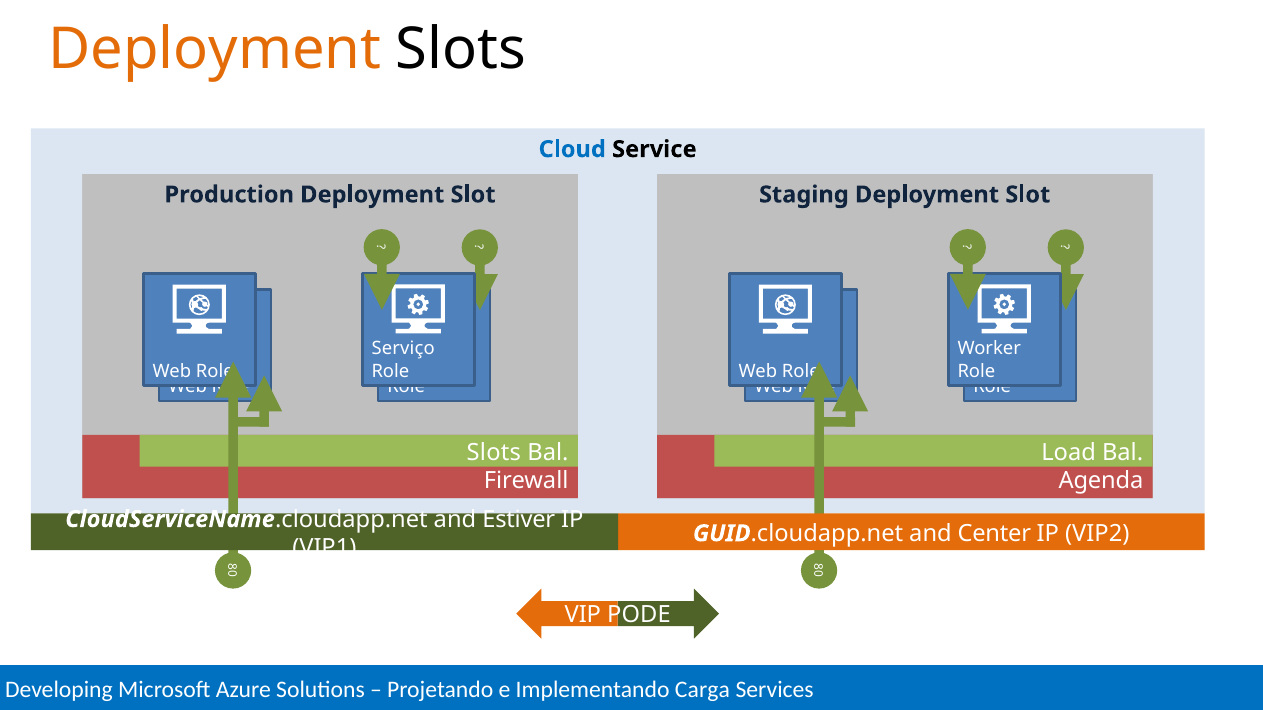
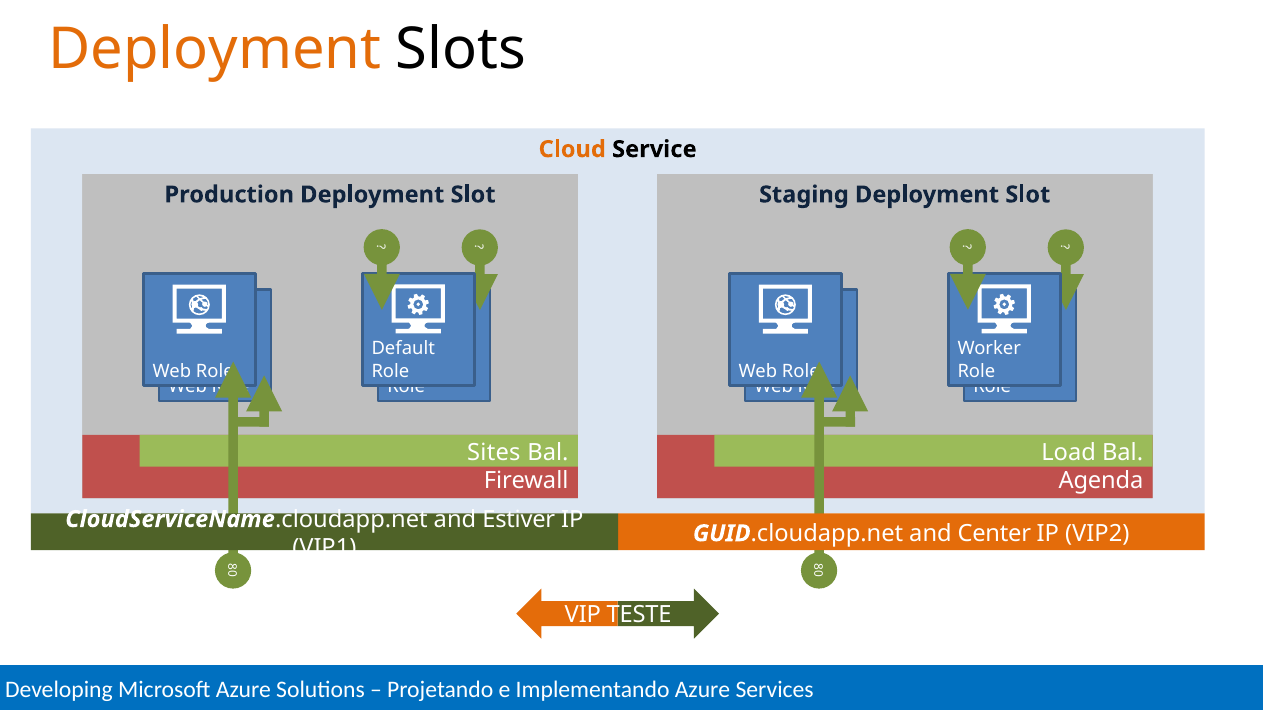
Cloud colour: blue -> orange (572, 149)
Serviço: Serviço -> Default (403, 349)
Slots: Slots -> Sites (494, 453)
PODE: PODE -> TESTE (639, 615)
Carga: Carga -> Azure (702, 690)
